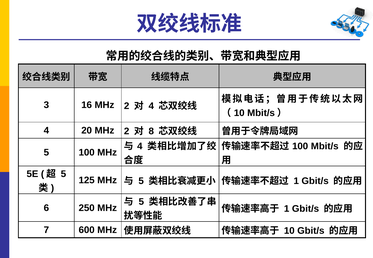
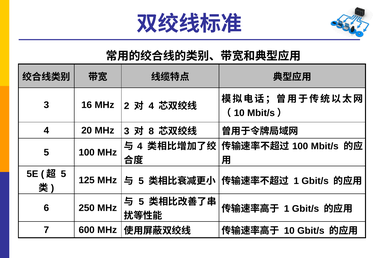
20 MHz 2: 2 -> 3 (127, 131)
